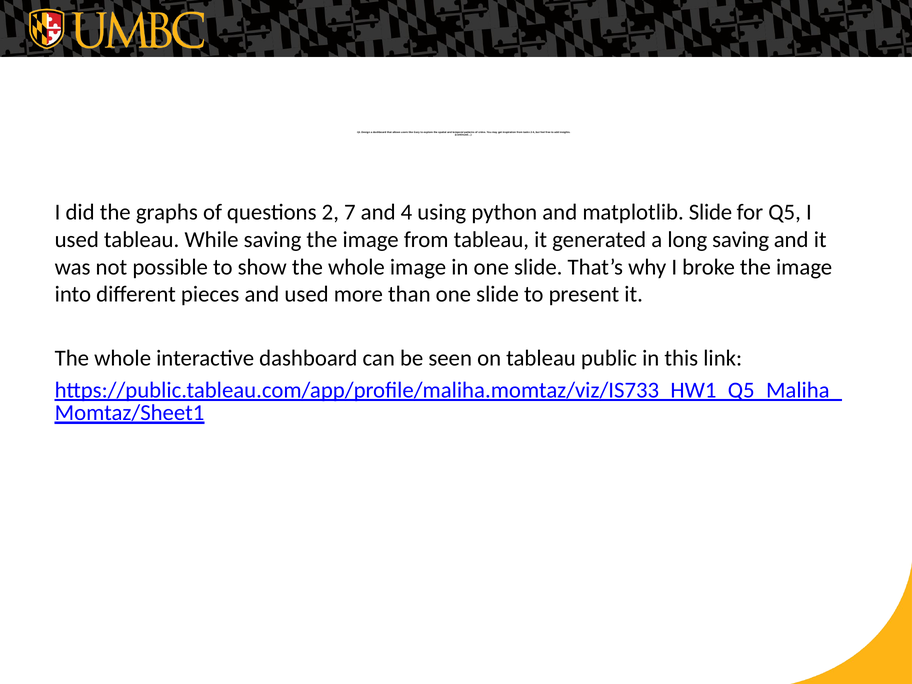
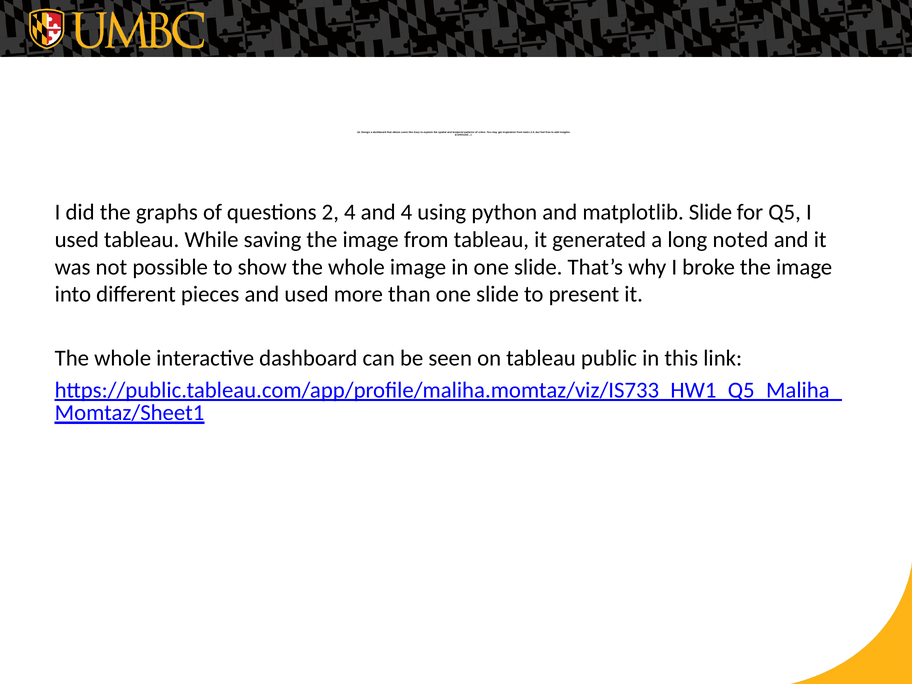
2 7: 7 -> 4 (350, 212)
long saving: saving -> noted (740, 240)
